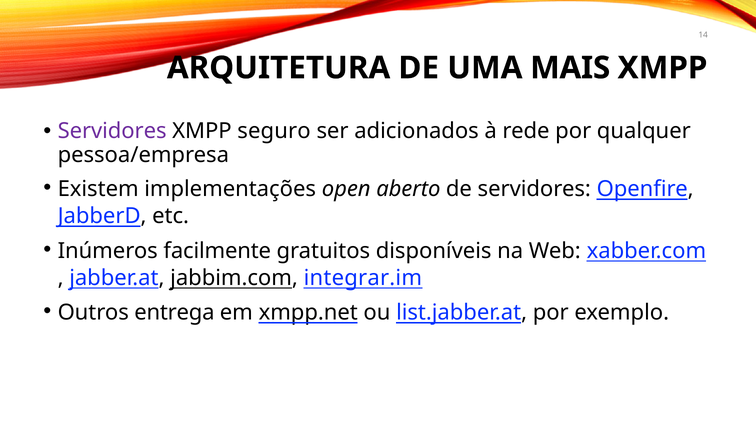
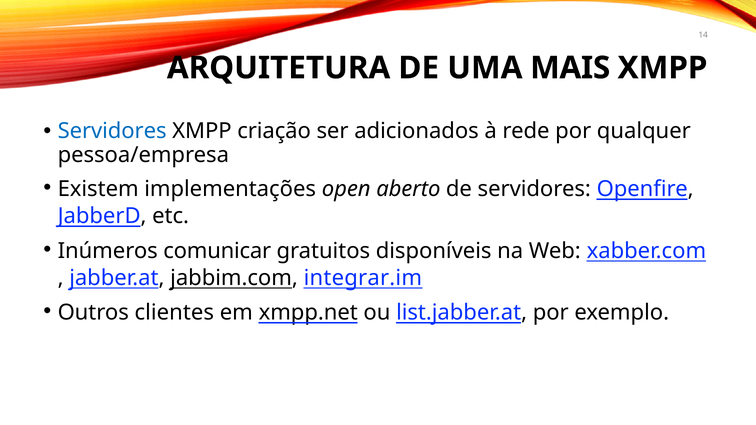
Servidores colour: purple -> blue (112, 131)
seguro: seguro -> criação (274, 131)
facilmente: facilmente -> comunicar (217, 251)
entrega: entrega -> clientes (174, 313)
